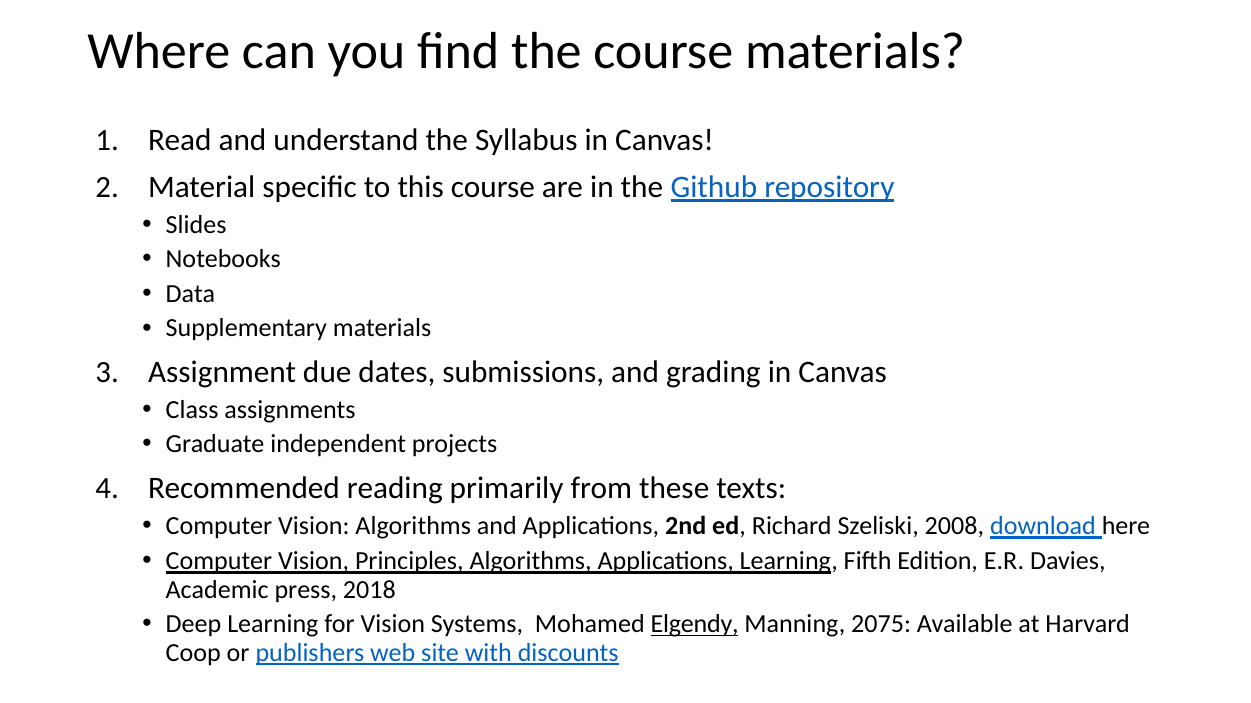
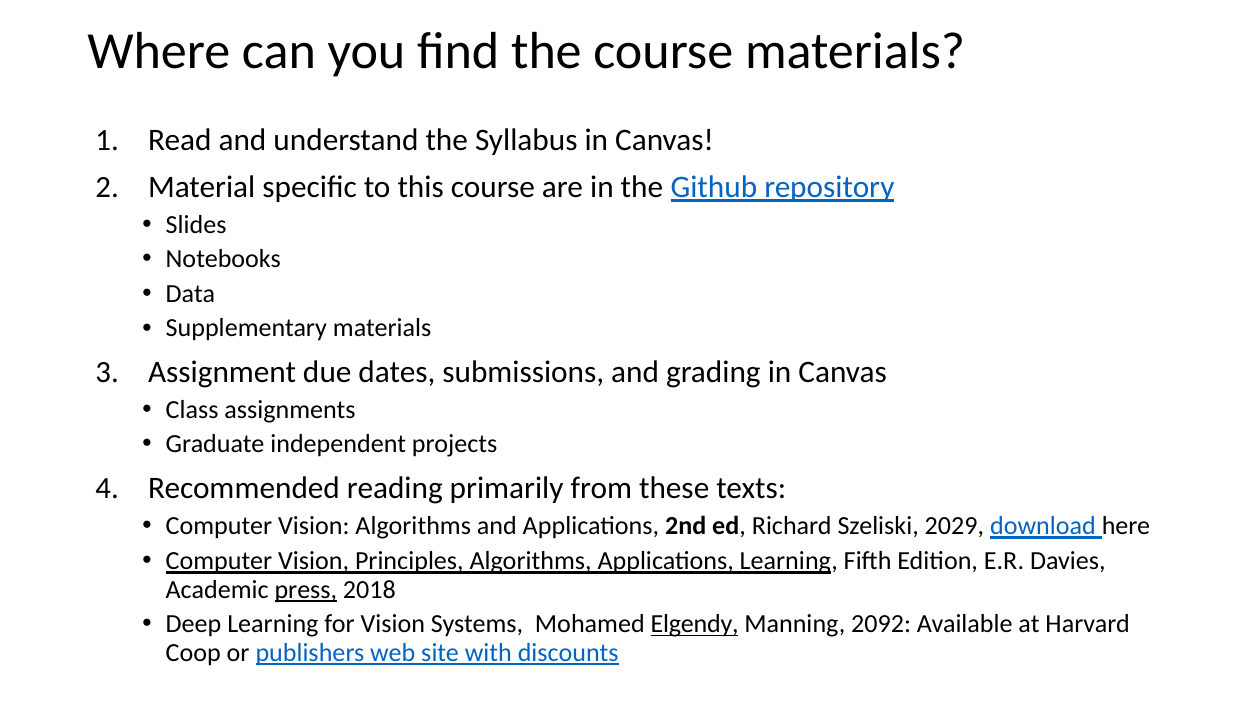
2008: 2008 -> 2029 (954, 527)
press underline: none -> present (306, 590)
2075: 2075 -> 2092 (881, 625)
